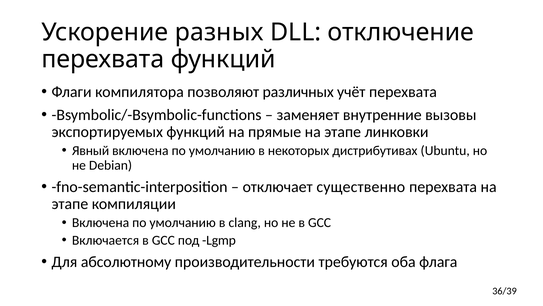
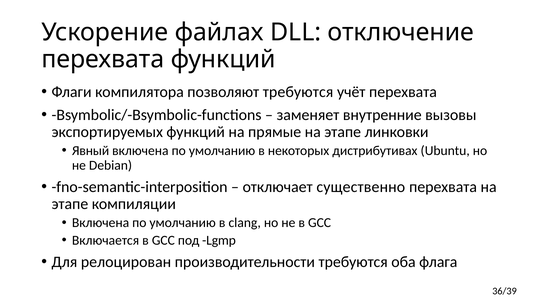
разных: разных -> файлах (219, 32)
позволяют различных: различных -> требуются (298, 92)
абсолютному: абсолютному -> релоцирован (126, 261)
